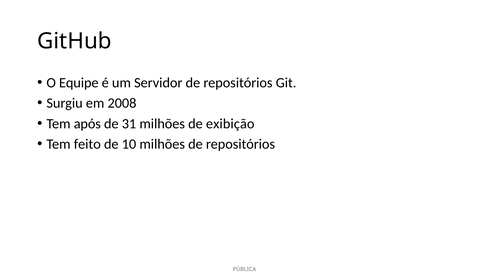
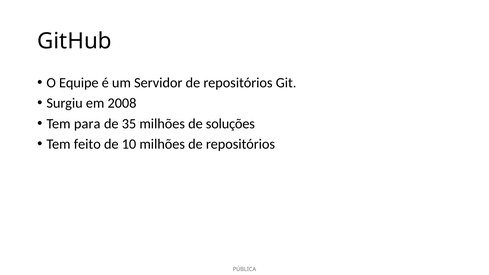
após: após -> para (87, 124)
31: 31 -> 35 (129, 124)
exibição: exibição -> soluções (230, 124)
